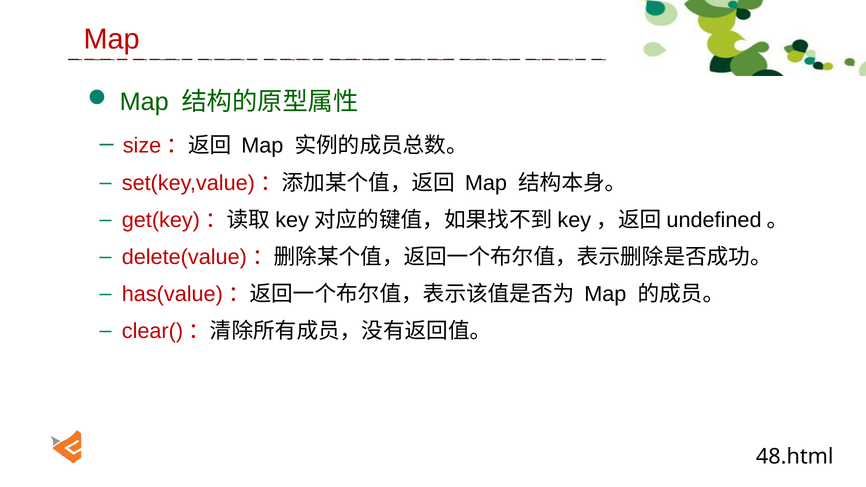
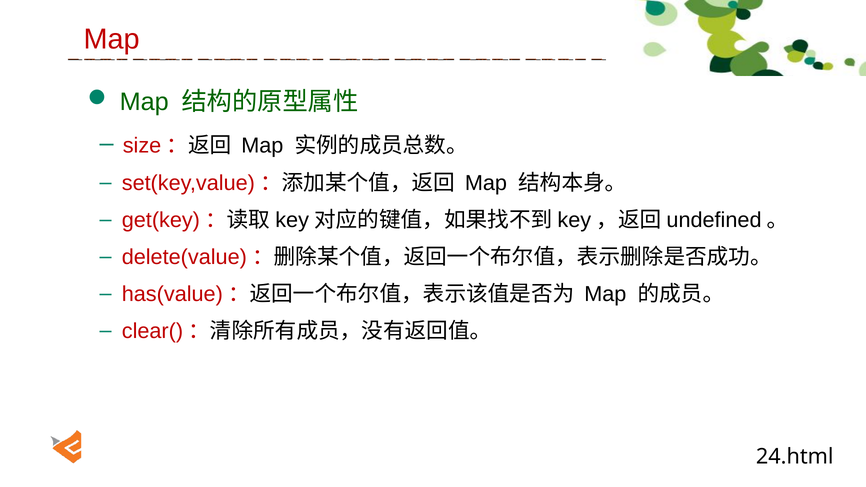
48.html: 48.html -> 24.html (795, 456)
